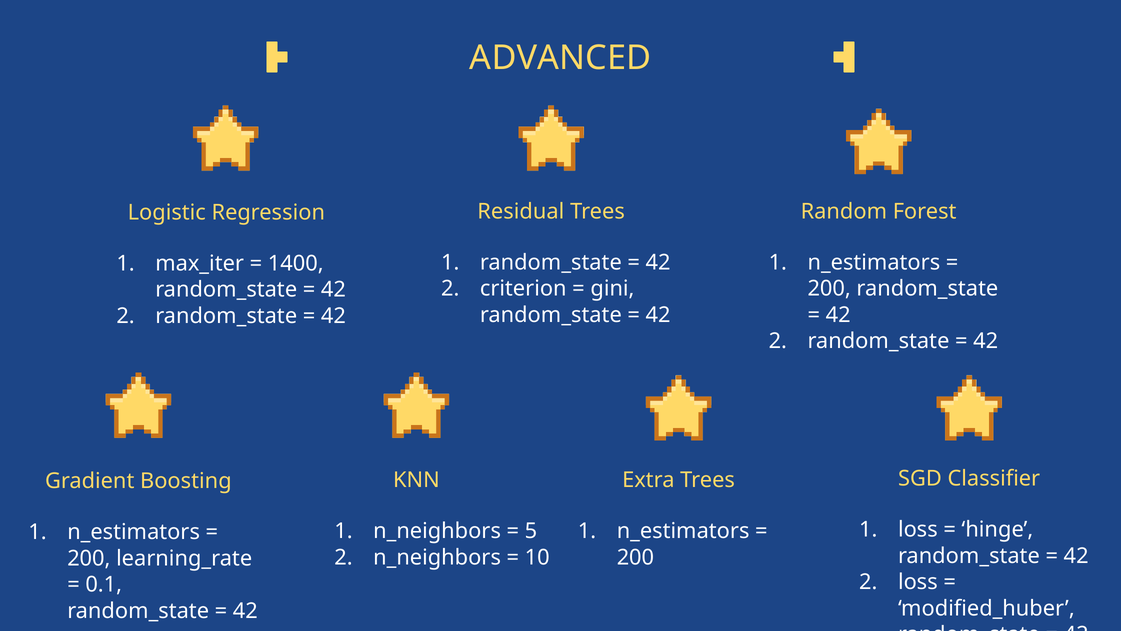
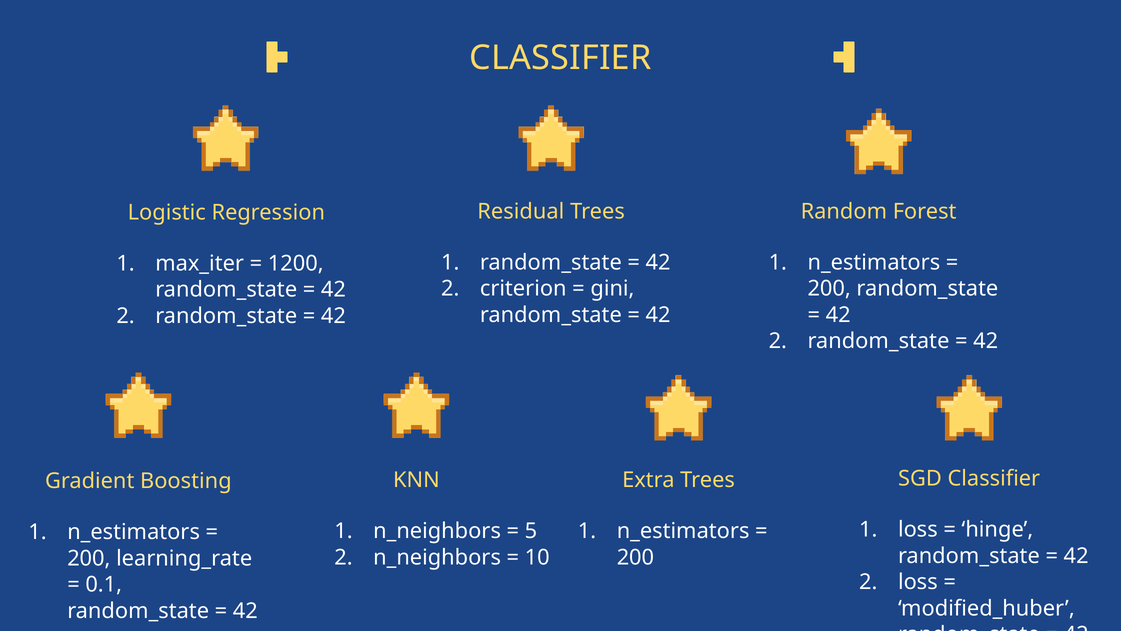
ADVANCED: ADVANCED -> CLASSIFIER (560, 58)
1400: 1400 -> 1200 (296, 263)
